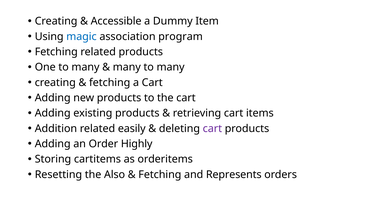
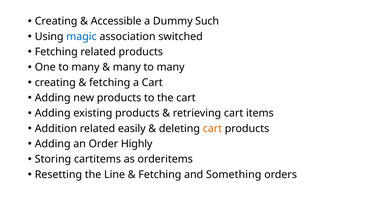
Item: Item -> Such (207, 21)
program: program -> switched (181, 37)
cart colour: purple -> orange (212, 128)
Also: Also -> Line (115, 174)
Represents: Represents -> Something (234, 174)
